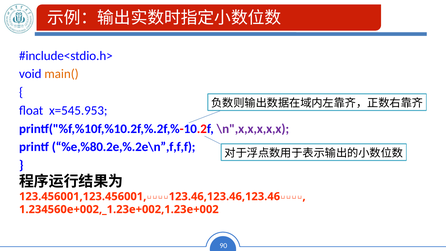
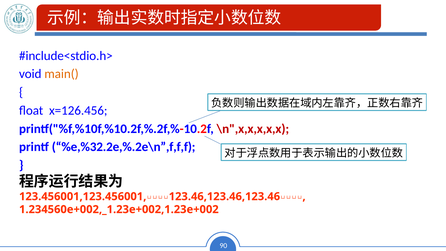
x=545.953: x=545.953 -> x=126.456 (78, 110)
\n",x,x,x,x,x colour: purple -> red (253, 129)
%e,%80.2e,%.2e\n”,f,f,f: %e,%80.2e,%.2e\n”,f,f,f -> %e,%32.2e,%.2e\n”,f,f,f (124, 147)
